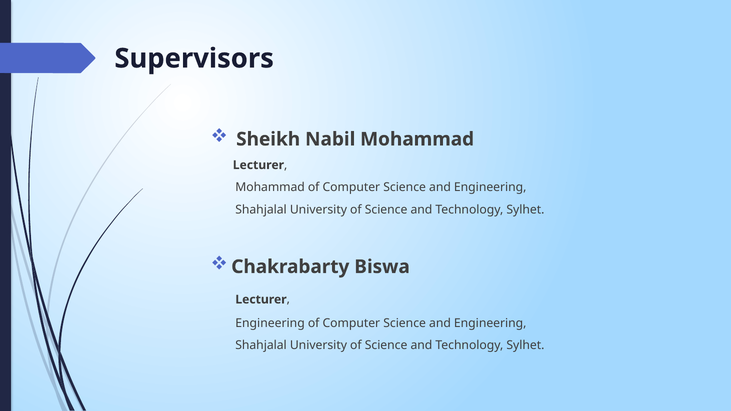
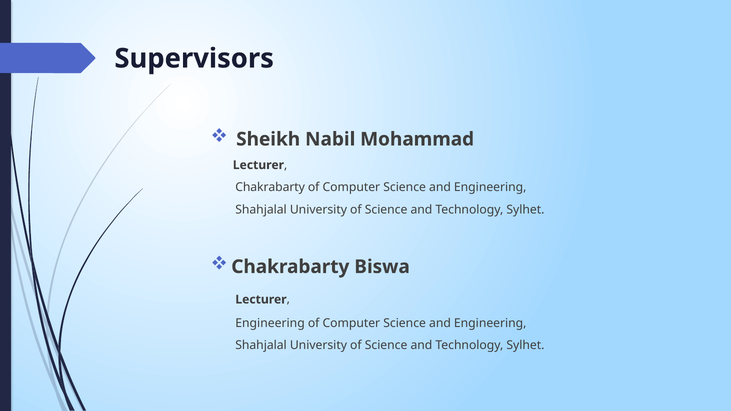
Mohammad: Mohammad -> Chakrabarty (270, 187)
